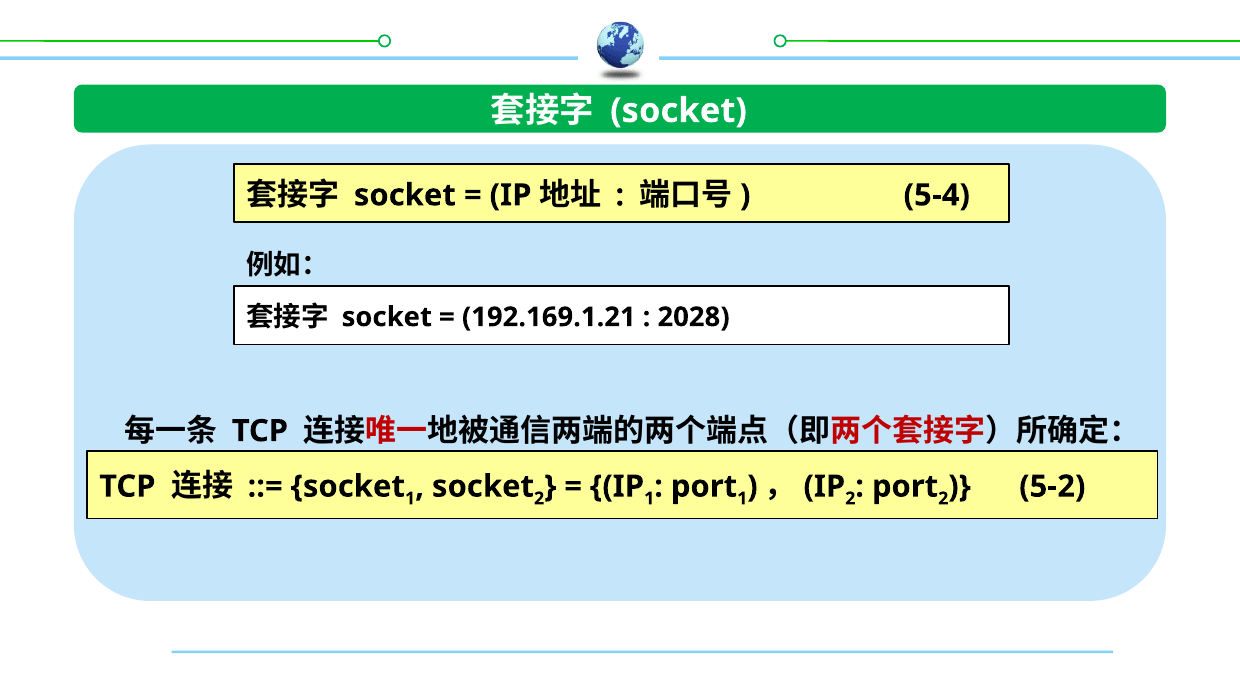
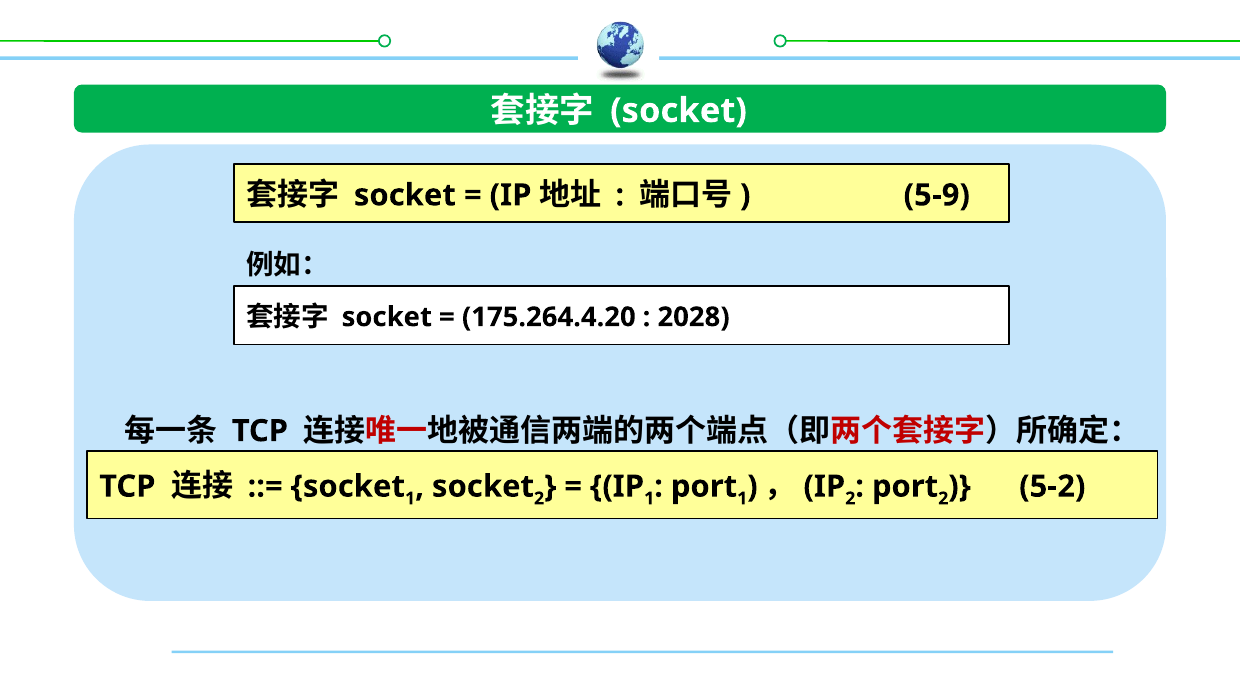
5-4: 5-4 -> 5-9 (937, 195)
192.169.1.21: 192.169.1.21 -> 175.264.4.20 (549, 317)
